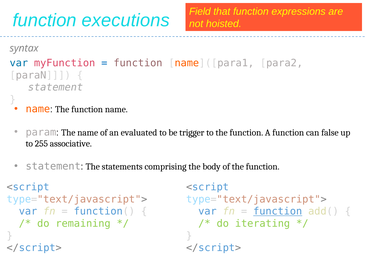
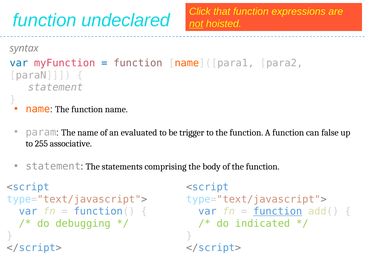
Field: Field -> Click (200, 12)
executions: executions -> undeclared (126, 20)
not underline: none -> present (196, 24)
remaining: remaining -> debugging (83, 223)
iterating: iterating -> indicated (263, 223)
